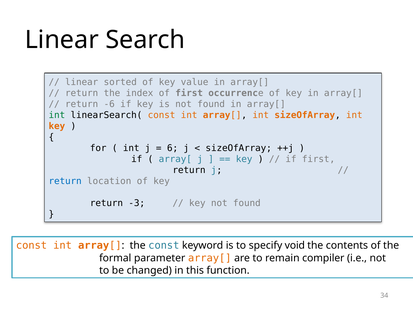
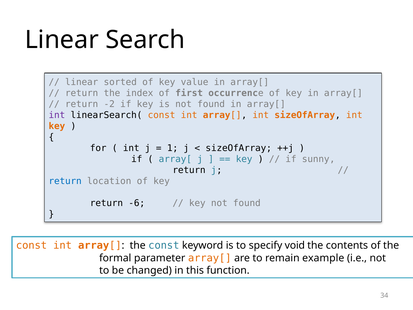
-6: -6 -> -2 (109, 104)
int colour: green -> purple (57, 115)
6: 6 -> 1 (173, 148)
if first: first -> sunny (318, 159)
-3: -3 -> -6 (137, 203)
compiler: compiler -> example (323, 258)
